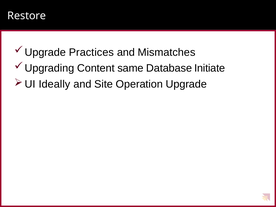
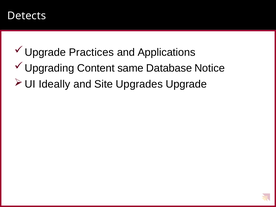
Restore: Restore -> Detects (27, 16)
Mismatches: Mismatches -> Applications (167, 52)
Initiate: Initiate -> Notice (210, 68)
Operation: Operation -> Upgrades (139, 84)
